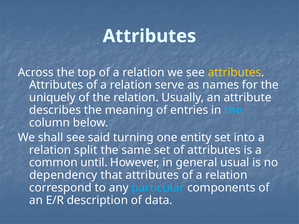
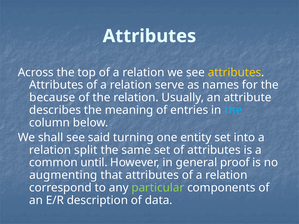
uniquely: uniquely -> because (52, 98)
usual: usual -> proof (235, 163)
dependency: dependency -> augmenting (63, 175)
particular colour: light blue -> light green (158, 188)
